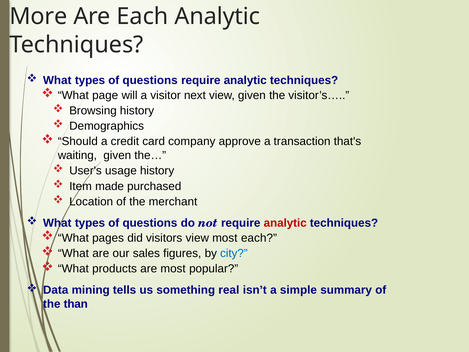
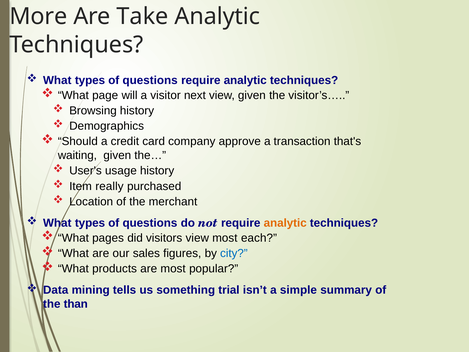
Are Each: Each -> Take (143, 17)
made: made -> really (109, 186)
analytic colour: red -> orange (285, 223)
real: real -> trial (229, 290)
